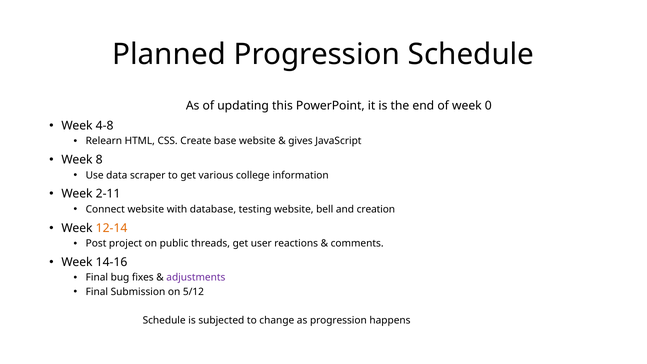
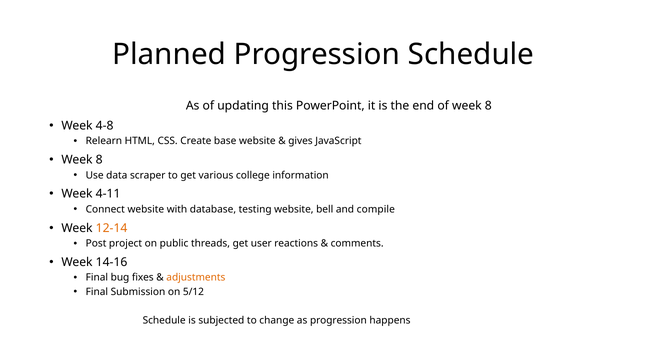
of week 0: 0 -> 8 (488, 106)
2-11: 2-11 -> 4-11 (108, 194)
creation: creation -> compile (376, 209)
adjustments colour: purple -> orange (196, 278)
